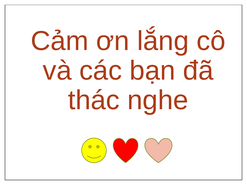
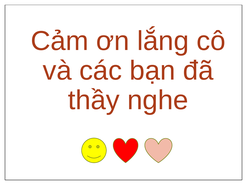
thác: thác -> thầy (94, 100)
